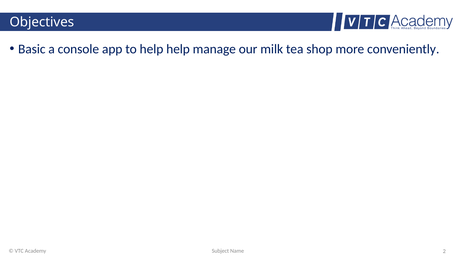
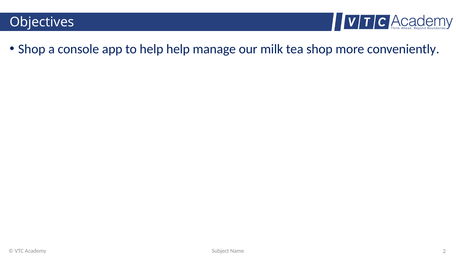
Basic: Basic -> Shop (32, 49)
